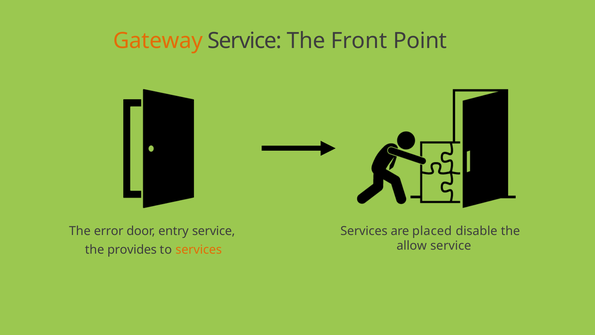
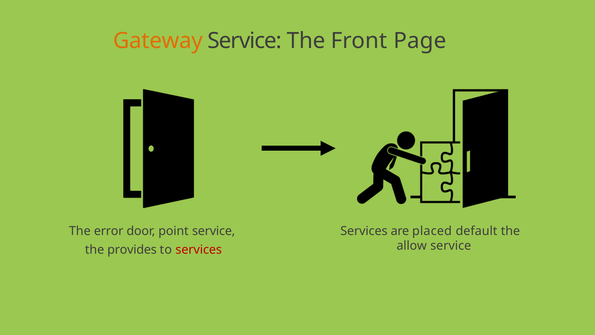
Point: Point -> Page (420, 41)
entry: entry -> point (173, 231)
disable: disable -> default (477, 231)
services colour: orange -> red (199, 249)
